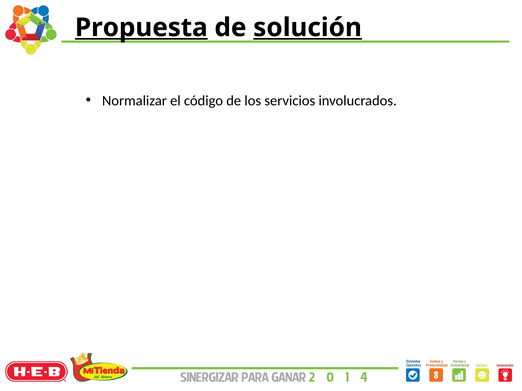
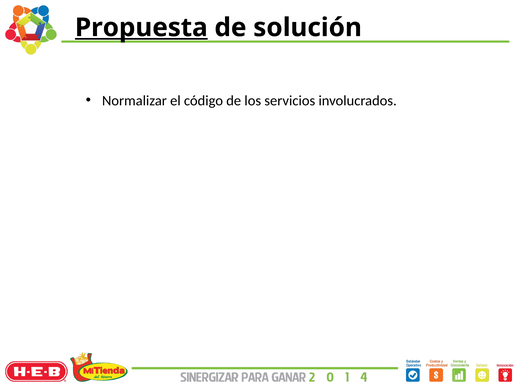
solución underline: present -> none (308, 28)
